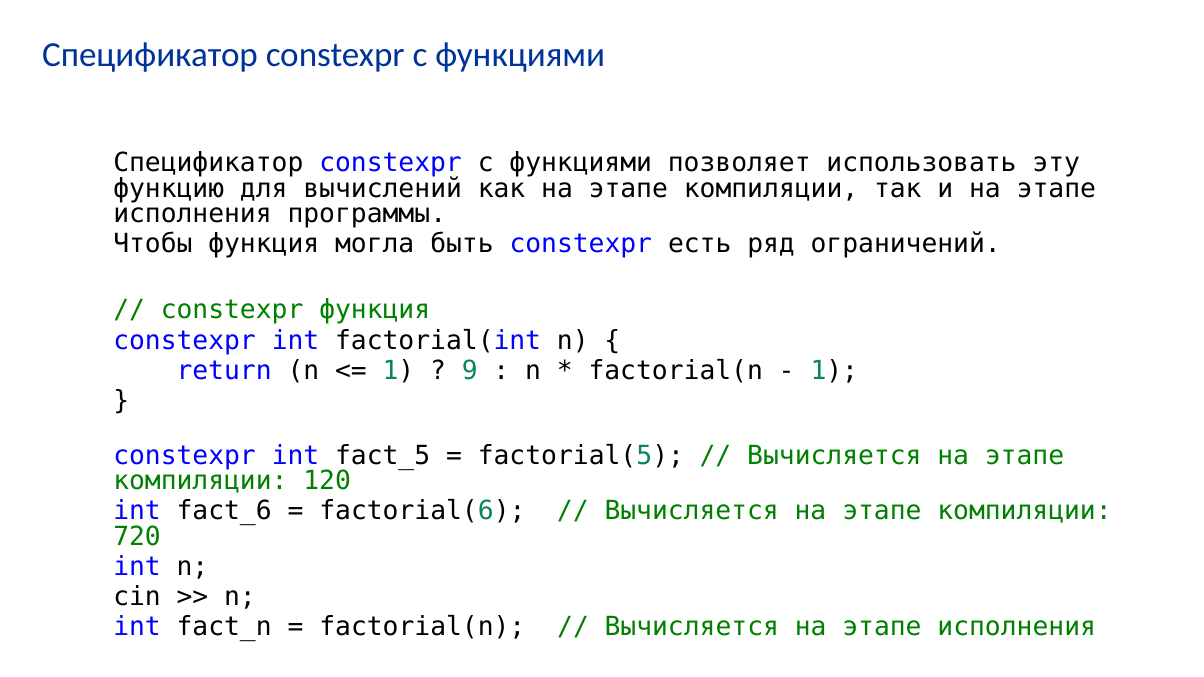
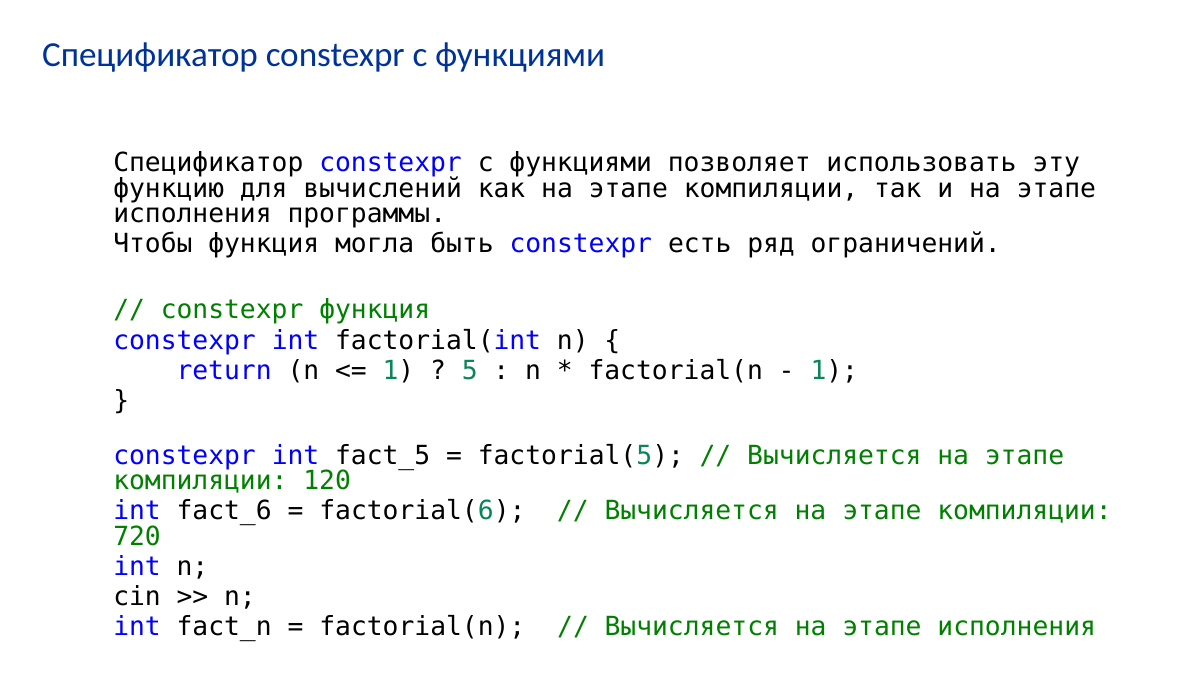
9: 9 -> 5 (470, 371)
